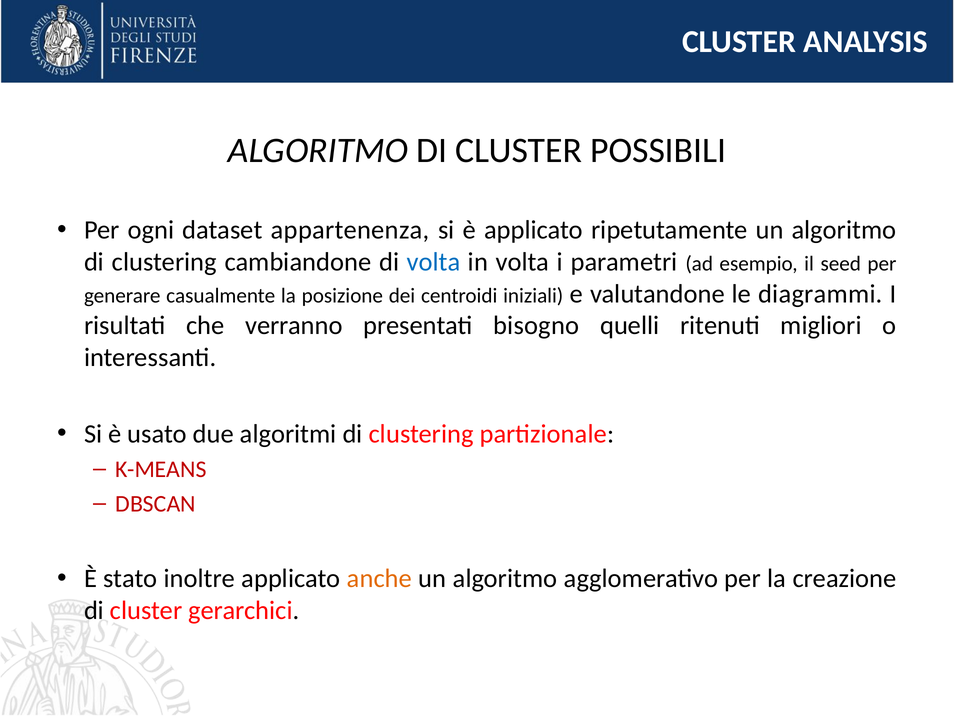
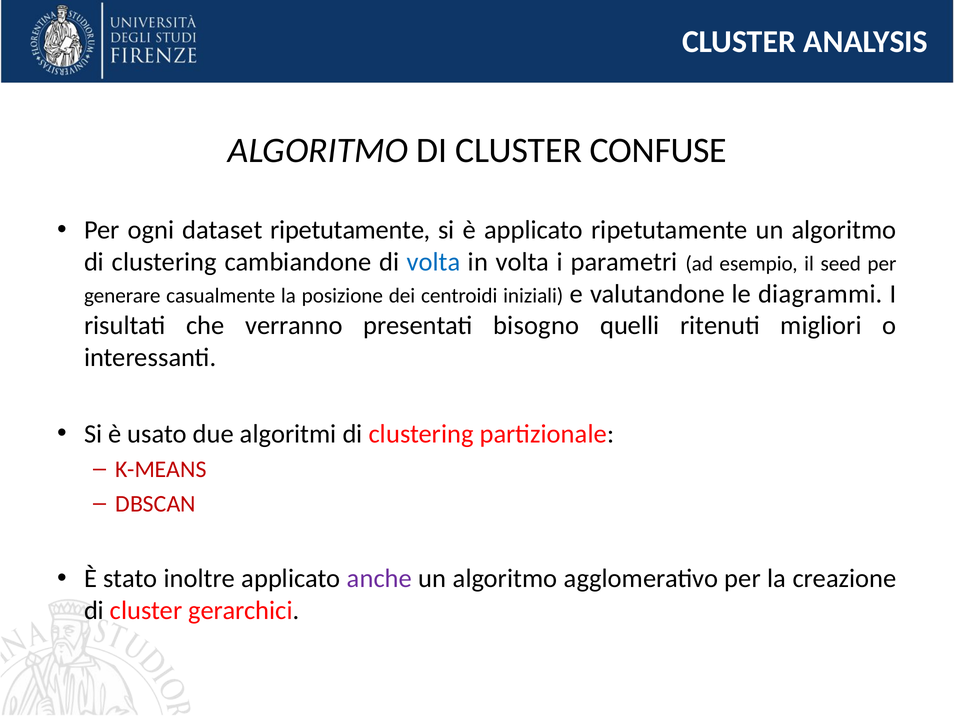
POSSIBILI: POSSIBILI -> CONFUSE (658, 150)
dataset appartenenza: appartenenza -> ripetutamente (350, 230)
anche colour: orange -> purple (379, 578)
